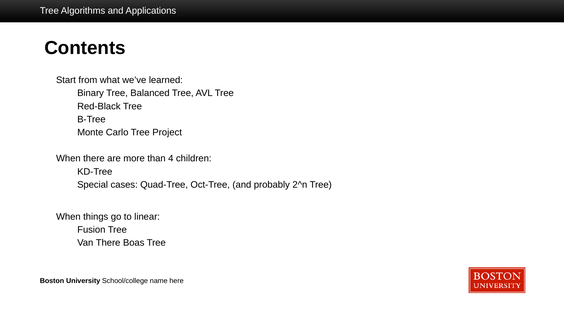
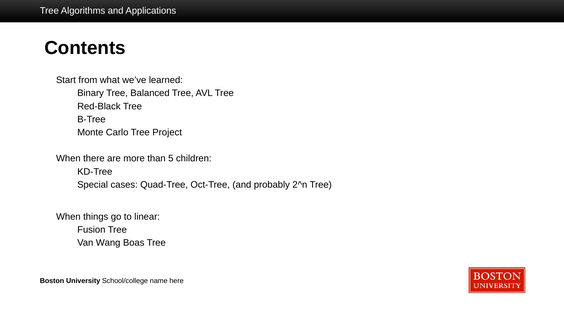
4: 4 -> 5 (171, 159)
There: There -> Wang (108, 243)
